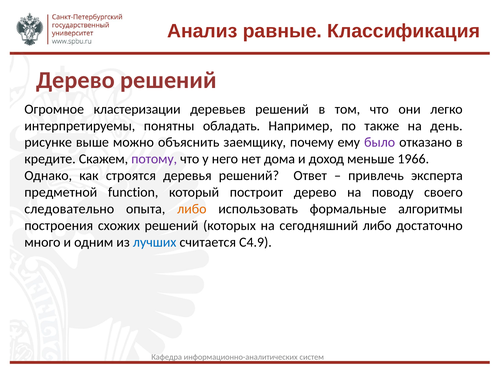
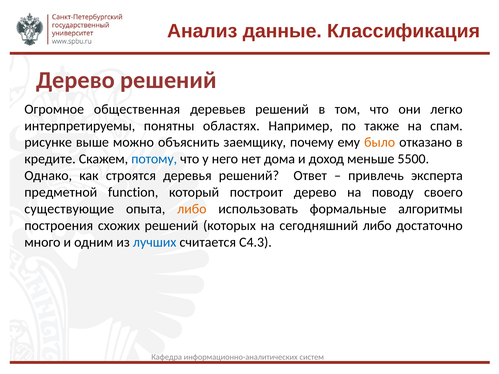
равные: равные -> данные (282, 31)
кластеризации: кластеризации -> общественная (137, 109)
обладать: обладать -> областях (231, 126)
день: день -> спам (446, 126)
было colour: purple -> orange (380, 142)
потому colour: purple -> blue (154, 159)
1966: 1966 -> 5500 (413, 159)
следовательно: следовательно -> существующие (69, 209)
С4.9: С4.9 -> С4.3 (255, 242)
